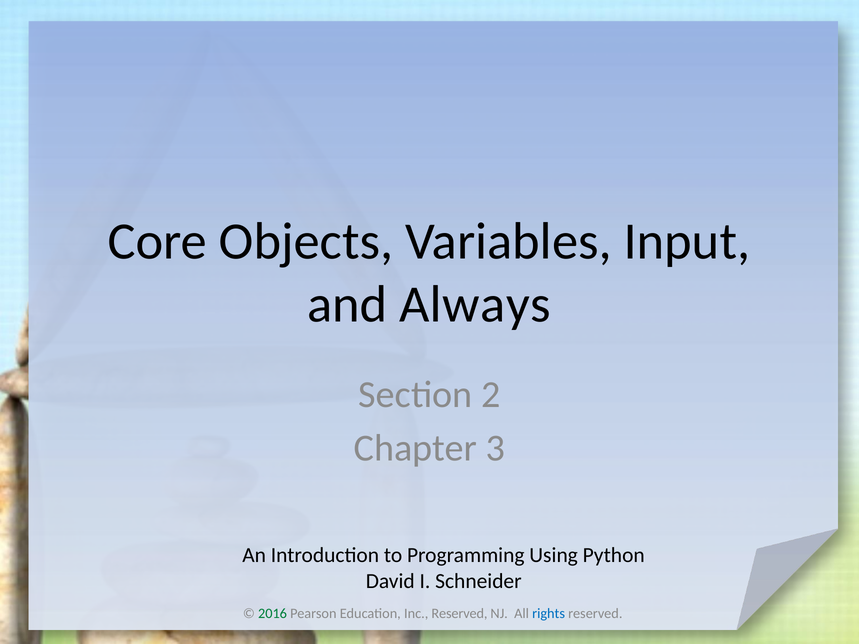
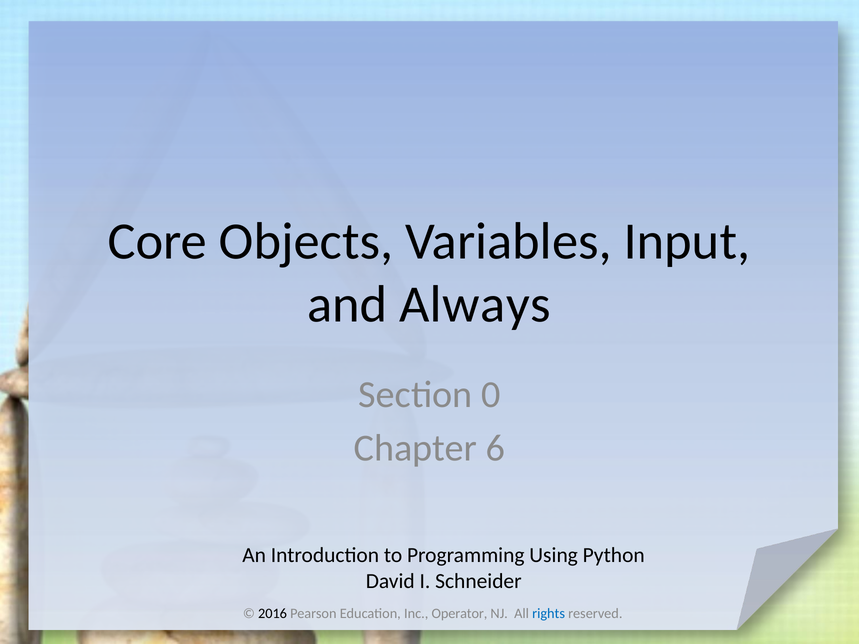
2: 2 -> 0 (491, 395)
3: 3 -> 6 (495, 448)
2016 colour: green -> black (273, 614)
Inc Reserved: Reserved -> Operator (459, 614)
